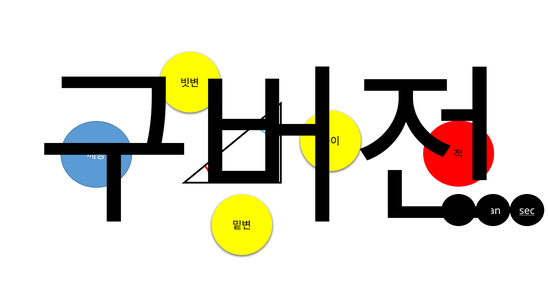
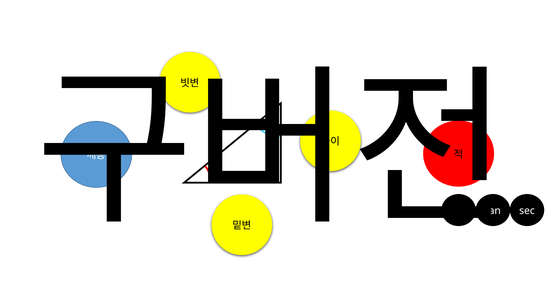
sec underline: present -> none (527, 211)
